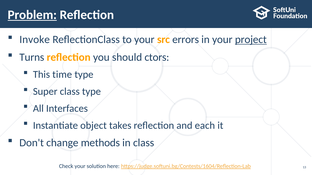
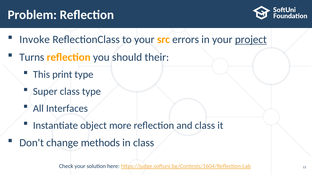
Problem underline: present -> none (32, 15)
ctors: ctors -> their (157, 57)
time: time -> print (62, 75)
takes: takes -> more (120, 126)
and each: each -> class (205, 126)
